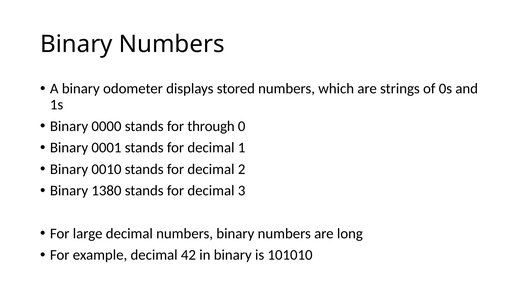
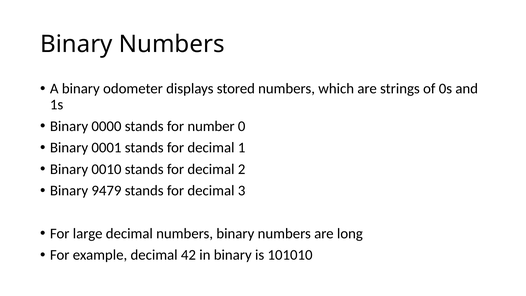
through: through -> number (211, 126)
1380: 1380 -> 9479 (106, 191)
